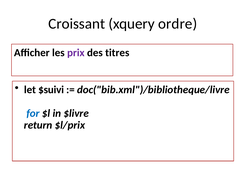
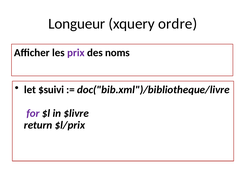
Croissant: Croissant -> Longueur (77, 24)
titres: titres -> noms (117, 53)
for colour: blue -> purple (33, 114)
